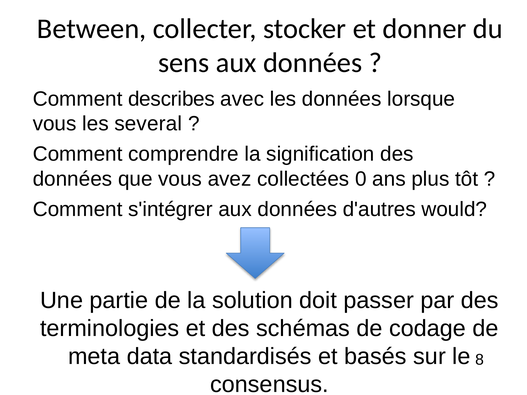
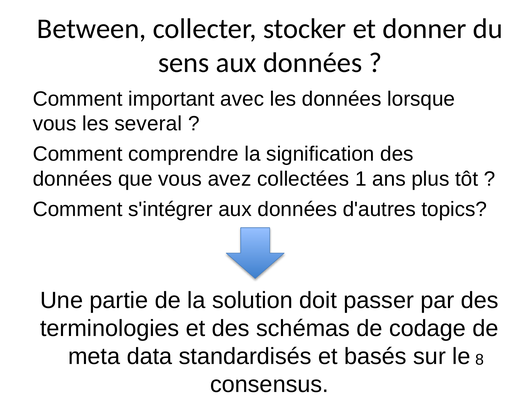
describes: describes -> important (171, 99)
0: 0 -> 1 (361, 179)
would: would -> topics (454, 209)
